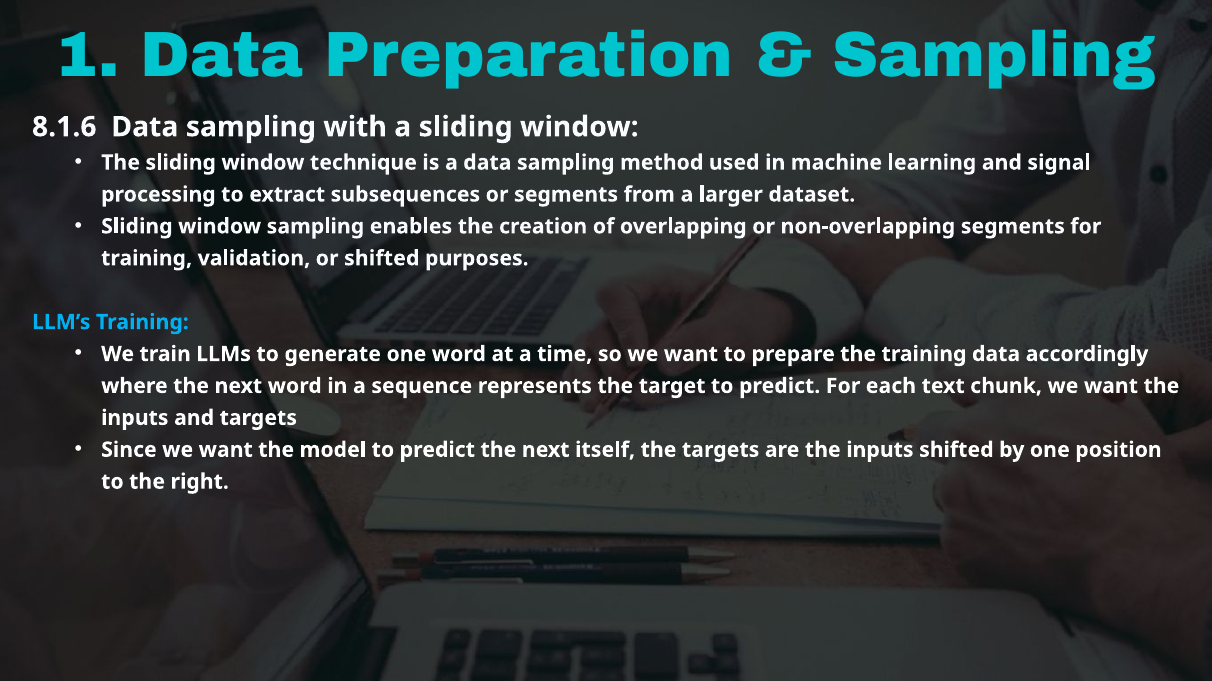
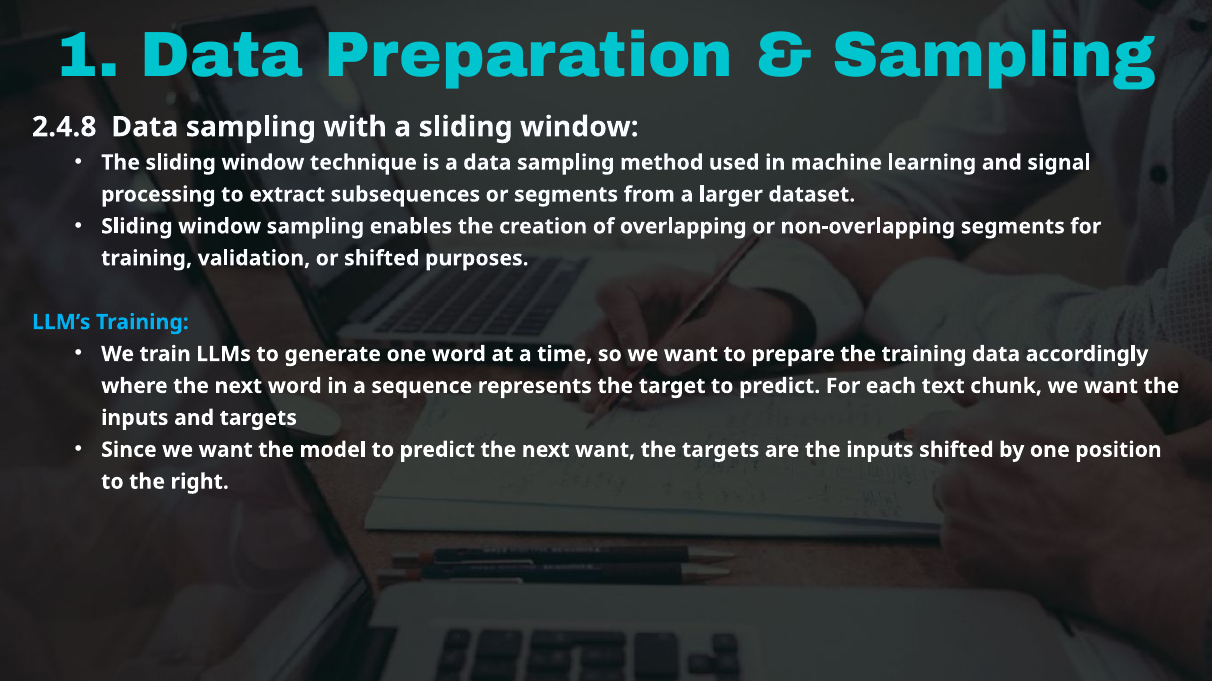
8.1.6: 8.1.6 -> 2.4.8 (64, 127)
next itself: itself -> want (605, 450)
